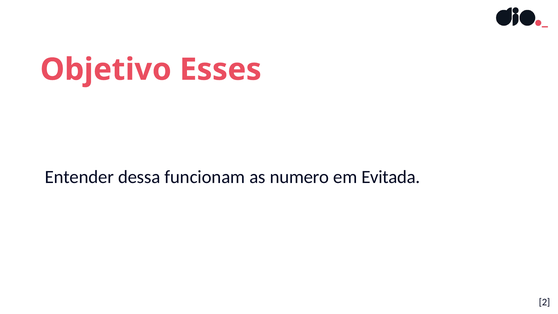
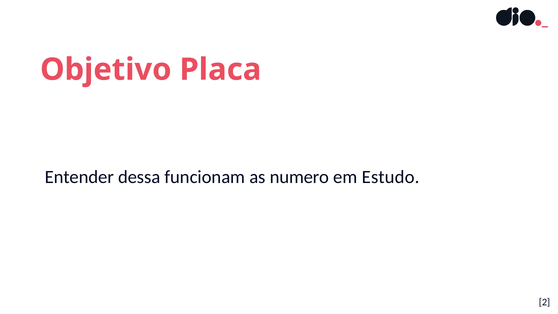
Esses: Esses -> Placa (220, 70)
Evitada: Evitada -> Estudo (391, 177)
